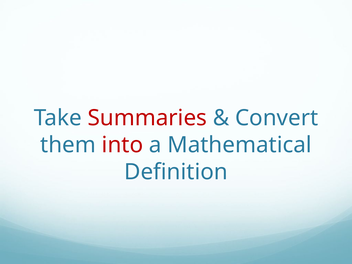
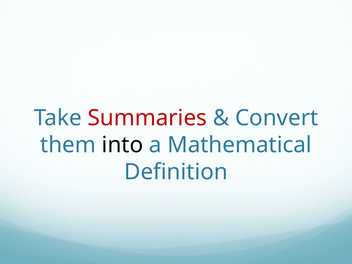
into colour: red -> black (122, 145)
